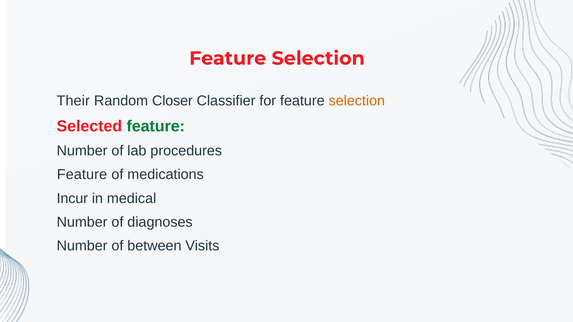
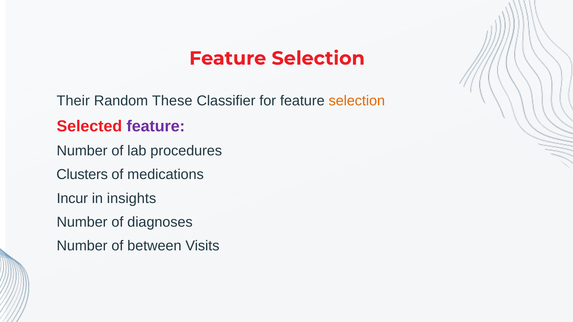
Closer: Closer -> These (172, 101)
feature colour: green -> purple (156, 127)
Feature: Feature -> Clusters (82, 175)
medical: medical -> insights (132, 198)
